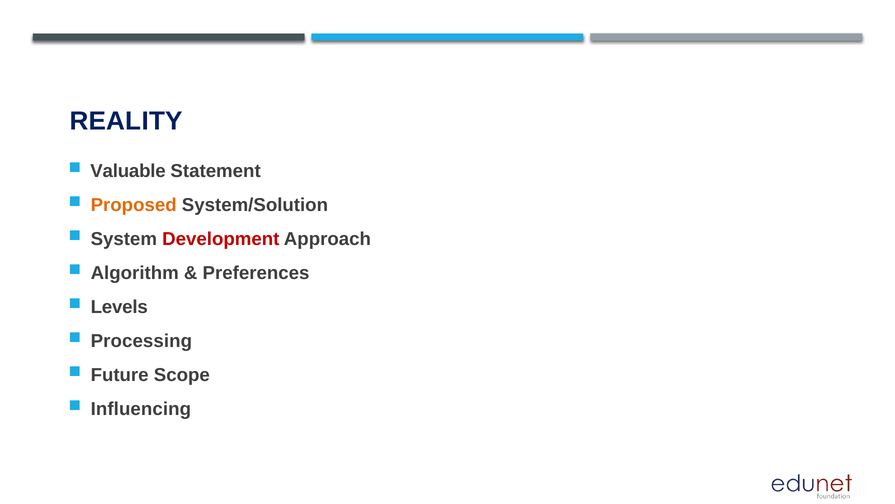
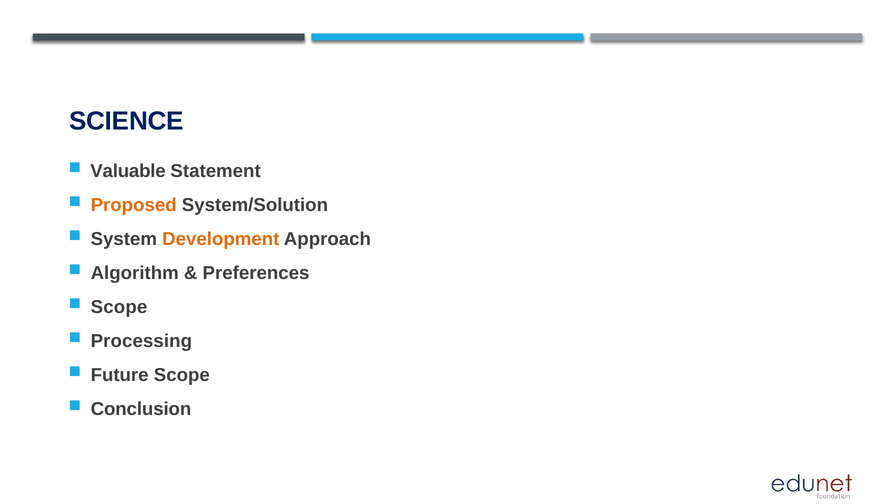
REALITY: REALITY -> SCIENCE (126, 121)
Development colour: red -> orange (221, 239)
Levels: Levels -> Scope (119, 307)
Influencing: Influencing -> Conclusion (141, 408)
